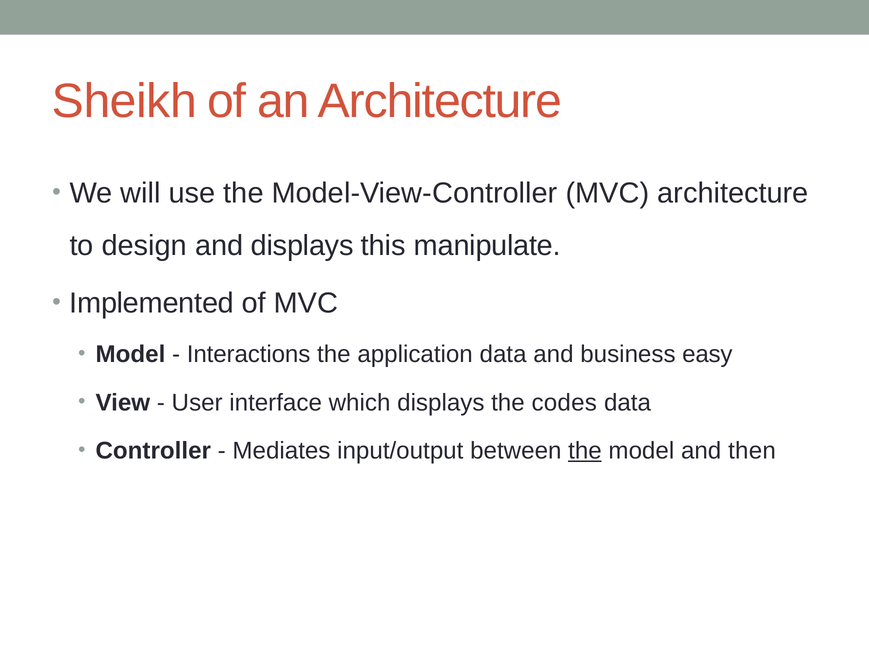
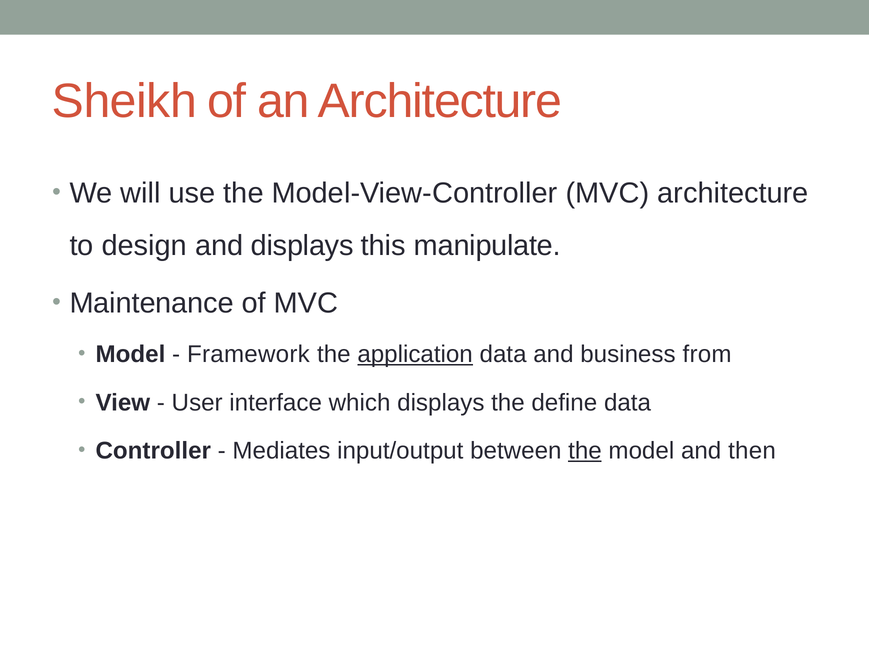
Implemented: Implemented -> Maintenance (152, 303)
Interactions: Interactions -> Framework (248, 354)
application underline: none -> present (415, 354)
easy: easy -> from (707, 354)
codes: codes -> define (564, 402)
